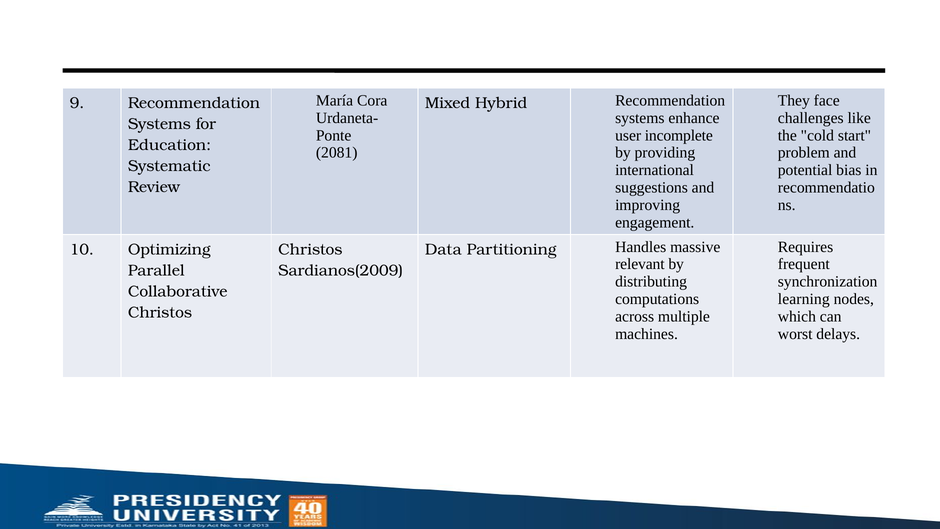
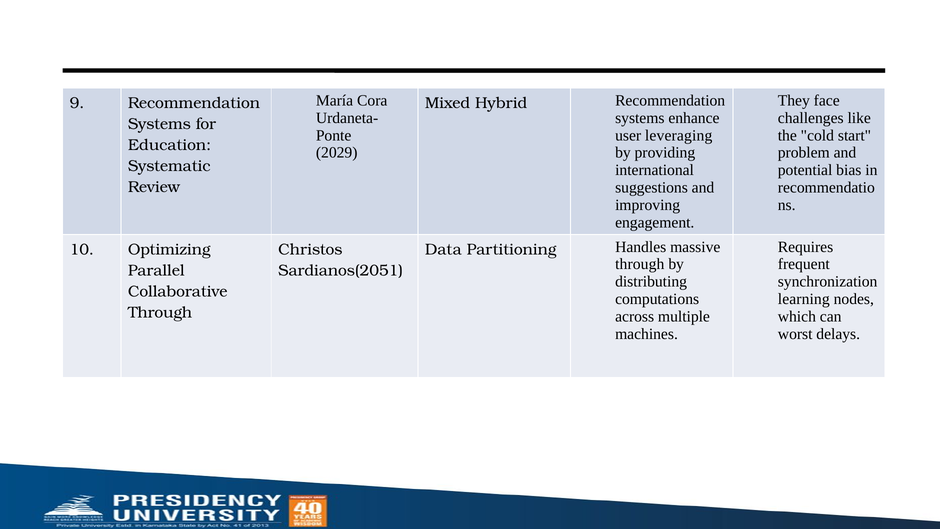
incomplete: incomplete -> leveraging (679, 135)
2081: 2081 -> 2029 (337, 153)
relevant: relevant -> through (640, 264)
Sardianos(2009: Sardianos(2009 -> Sardianos(2051 (341, 270)
Christos: Christos -> Through (160, 312)
